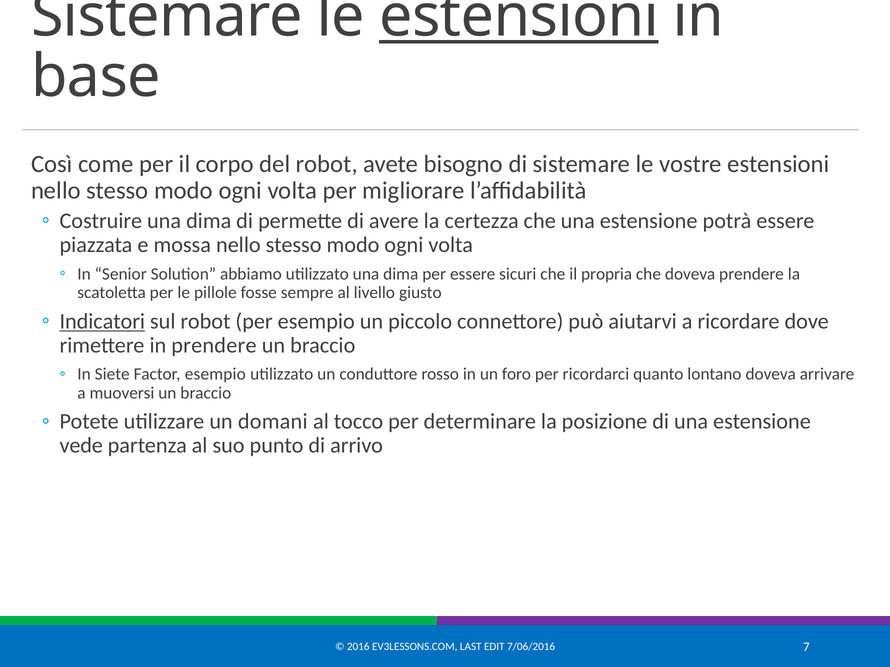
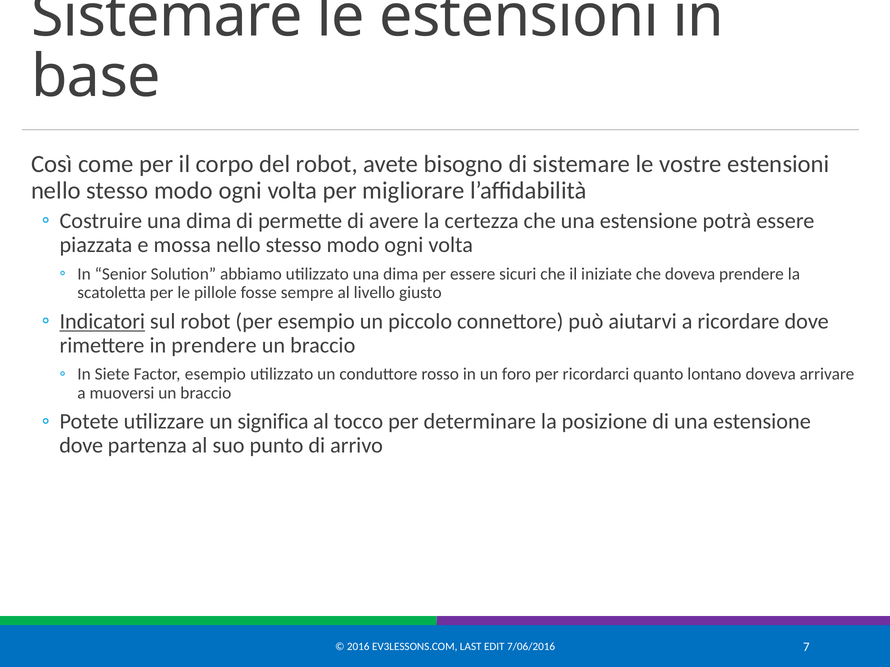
estensioni underline: present -> none (519, 16)
propria: propria -> iniziate (607, 274)
domani: domani -> significa (273, 422)
vede: vede -> dove (81, 446)
